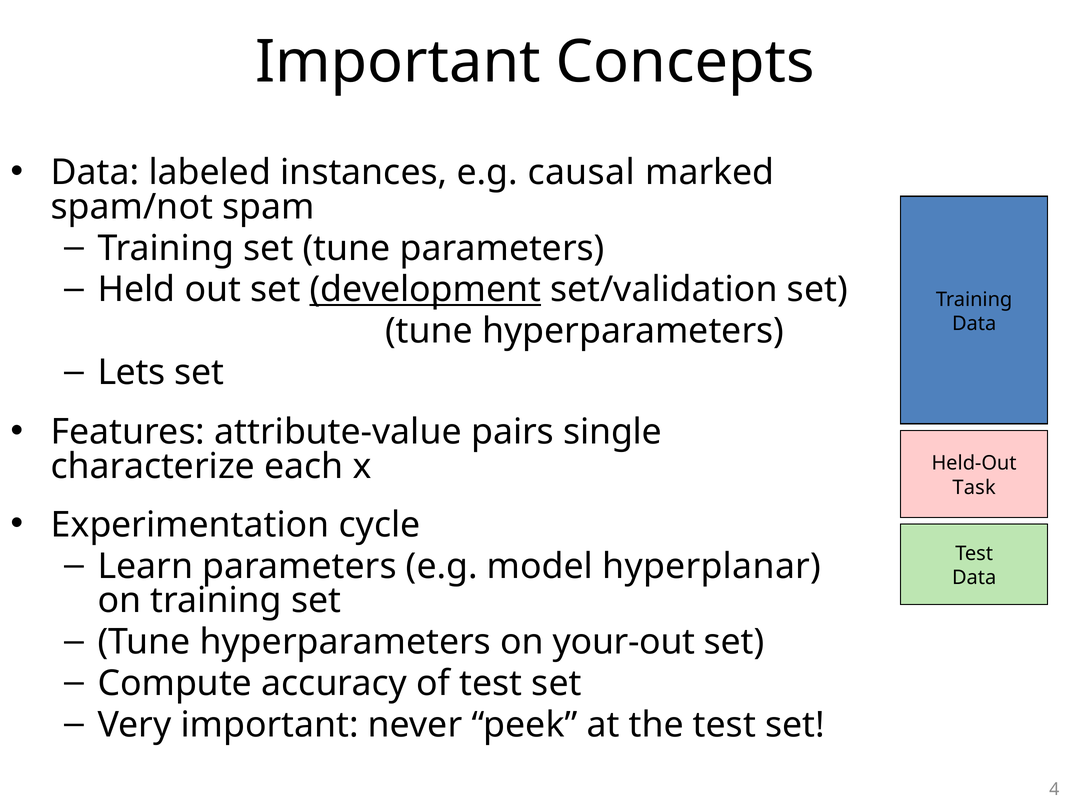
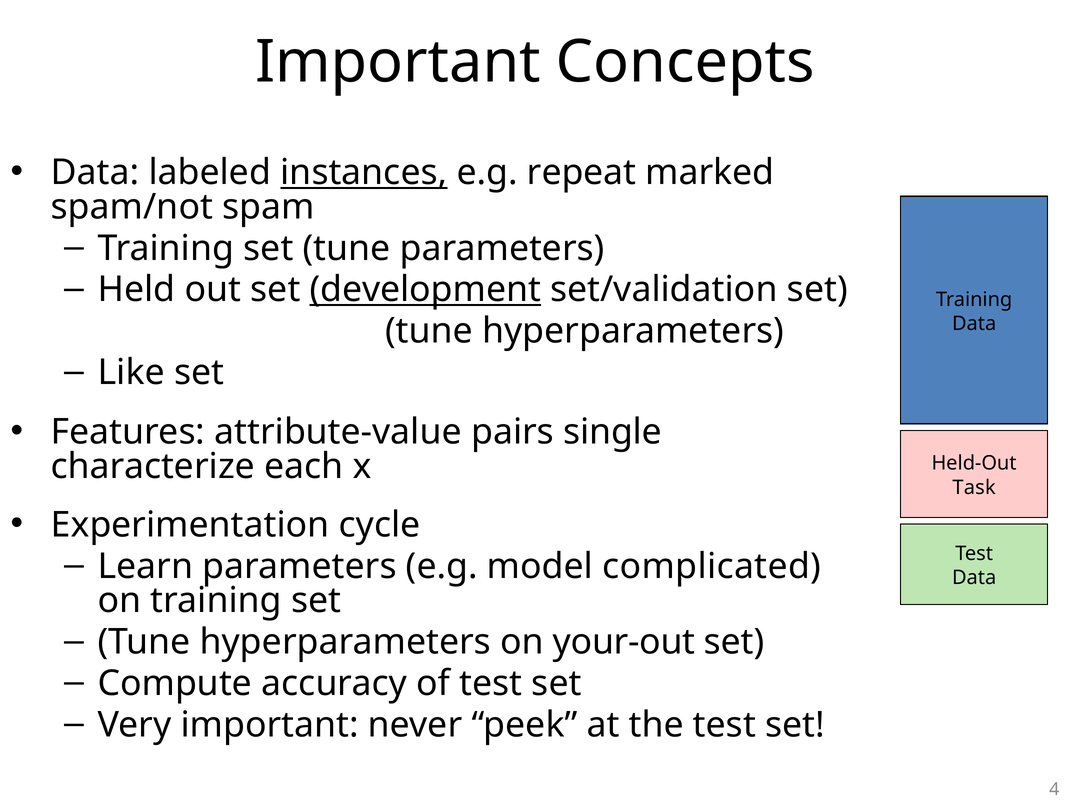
instances underline: none -> present (364, 173)
causal: causal -> repeat (581, 173)
Lets: Lets -> Like (131, 372)
hyperplanar: hyperplanar -> complicated (712, 566)
